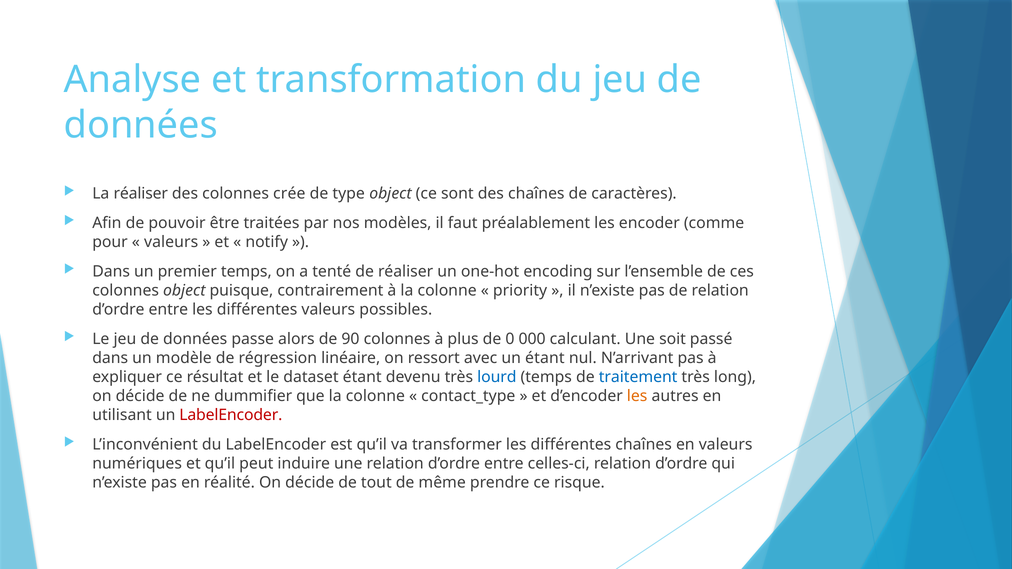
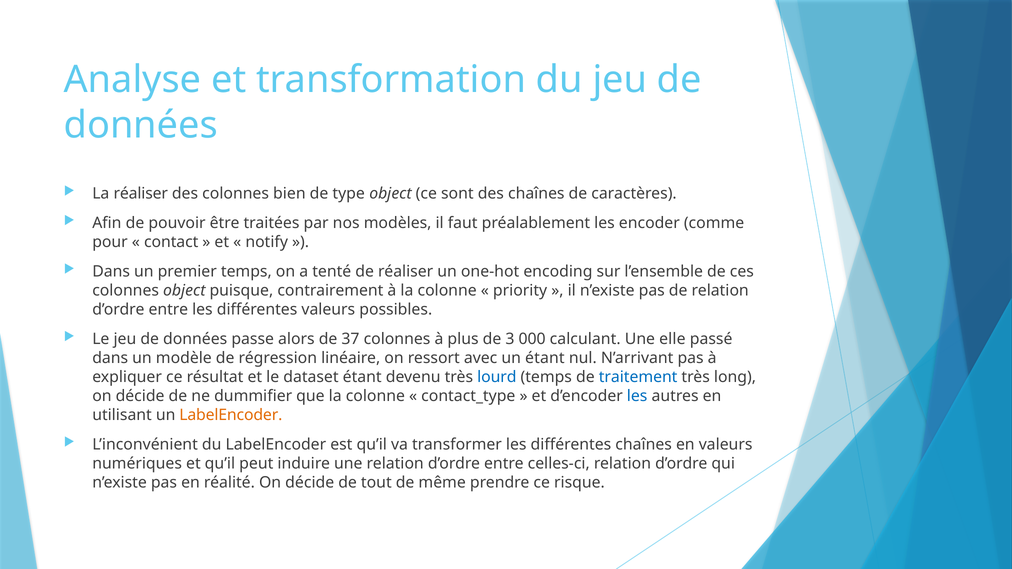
crée: crée -> bien (289, 194)
valeurs: valeurs -> contact (171, 242)
90: 90 -> 37 (350, 339)
0: 0 -> 3 (510, 339)
soit: soit -> elle (672, 339)
les colour: orange -> blue (637, 396)
LabelEncoder colour: red -> orange (231, 415)
